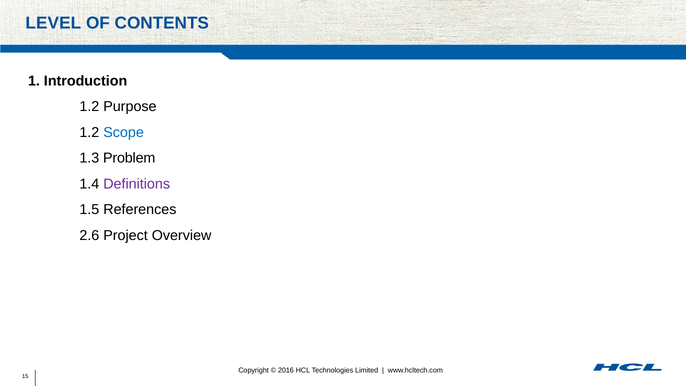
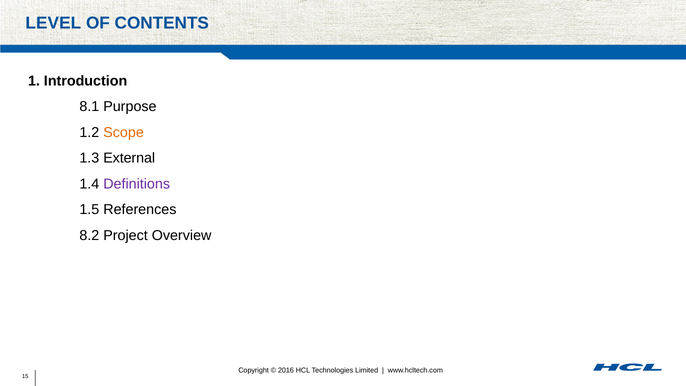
1.2: 1.2 -> 8.1 (89, 107)
Scope colour: blue -> orange (124, 132)
Problem: Problem -> External (129, 158)
2.6: 2.6 -> 8.2 (89, 235)
